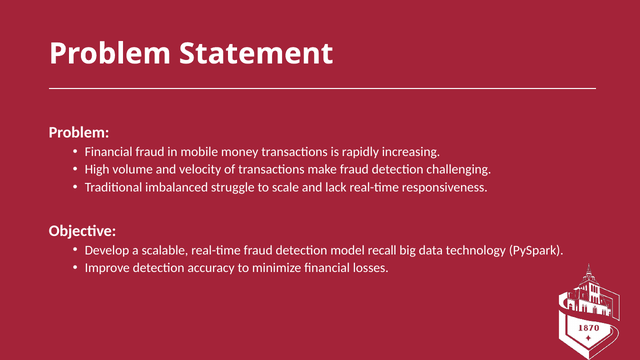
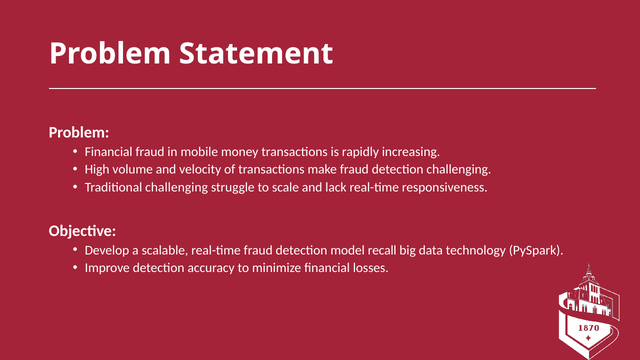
Traditional imbalanced: imbalanced -> challenging (177, 187)
